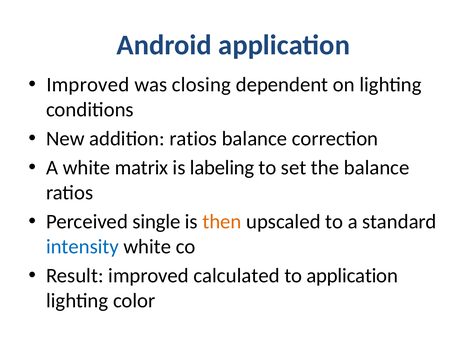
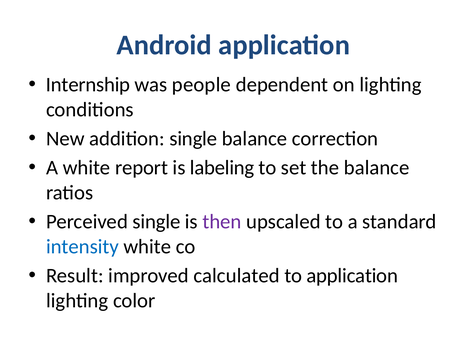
Improved: Improved -> Internship (88, 85)
closing: closing -> people (201, 85)
addition ratios: ratios -> single (193, 139)
matrix: matrix -> report (142, 168)
then colour: orange -> purple (222, 222)
